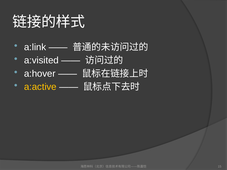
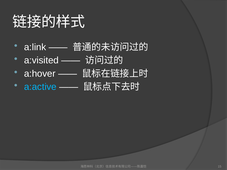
a:active colour: yellow -> light blue (40, 87)
